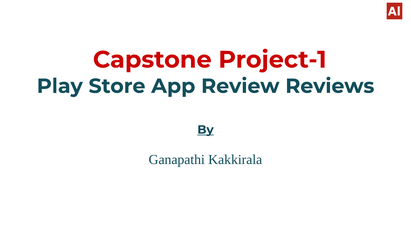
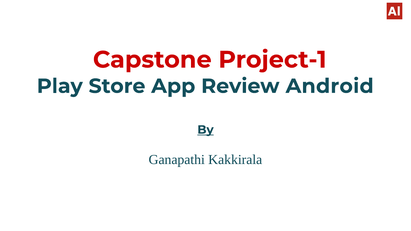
Reviews: Reviews -> Android (330, 86)
